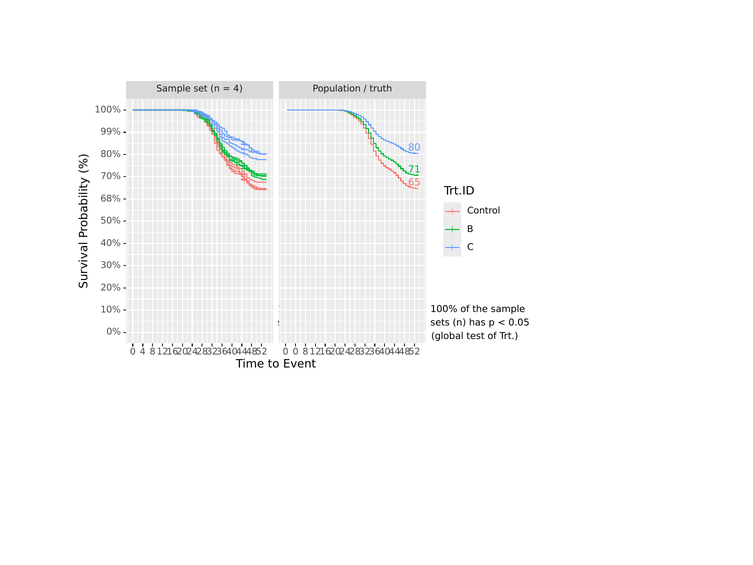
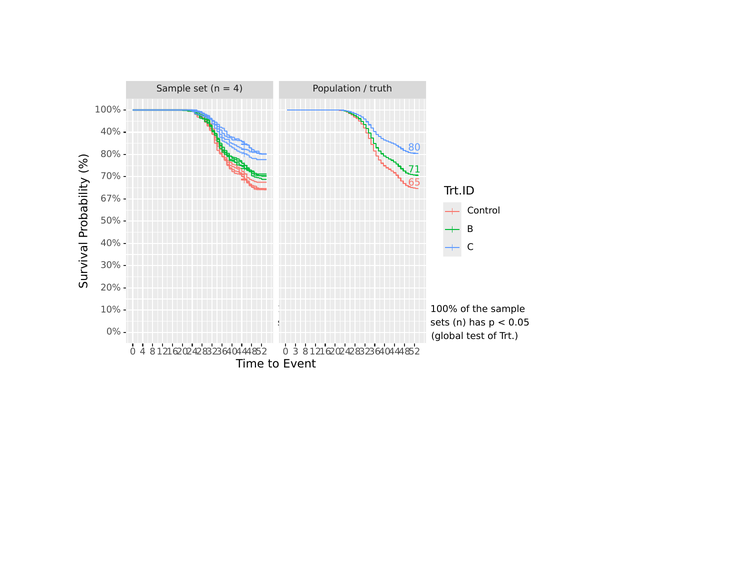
99%: 99% -> 40% (111, 132)
68%: 68% -> 67% (111, 198)
0 0: 0 -> 3 (296, 352)
